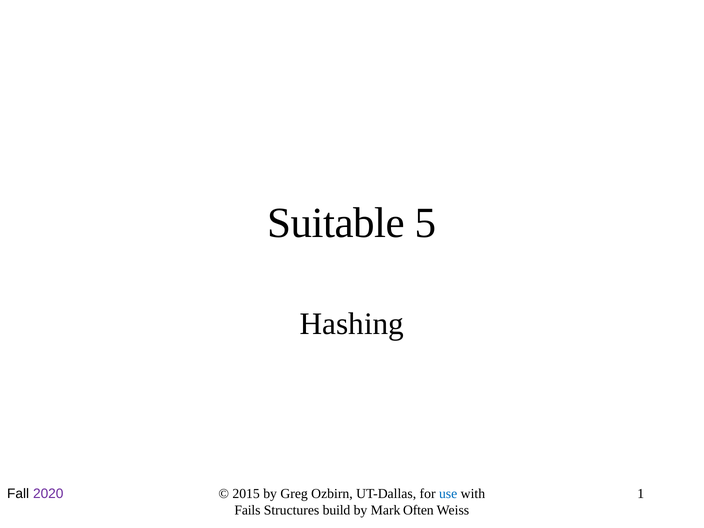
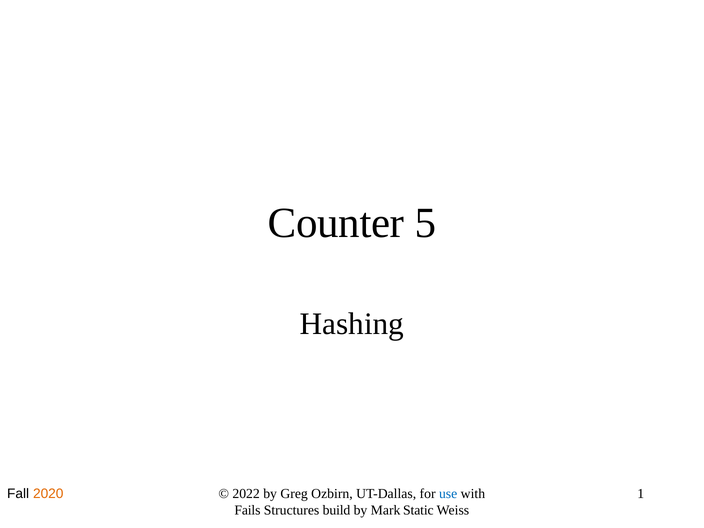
Suitable: Suitable -> Counter (336, 223)
2020 colour: purple -> orange (48, 494)
2015: 2015 -> 2022 (246, 494)
Often: Often -> Static (418, 510)
